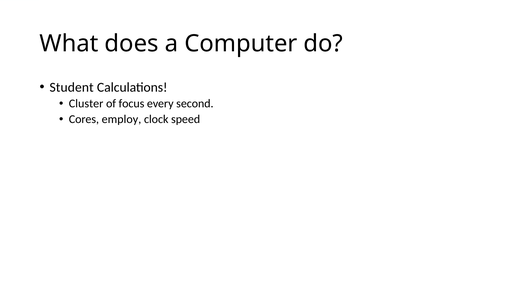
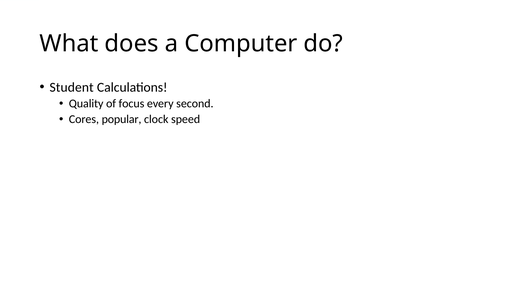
Cluster: Cluster -> Quality (86, 103)
employ: employ -> popular (122, 119)
